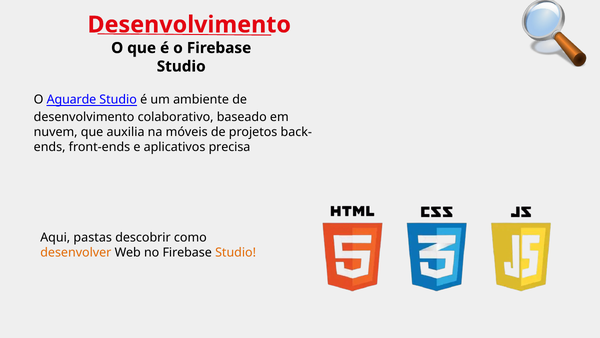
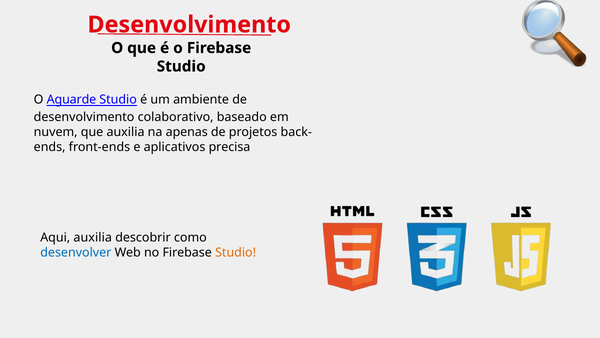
móveis: móveis -> apenas (187, 132)
Aqui pastas: pastas -> auxilia (93, 237)
desenvolver colour: orange -> blue (76, 252)
